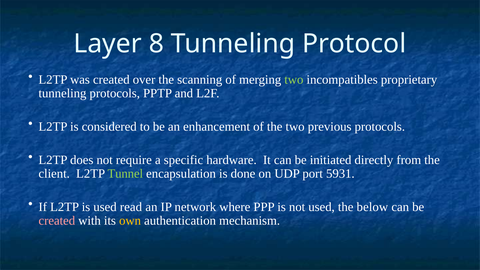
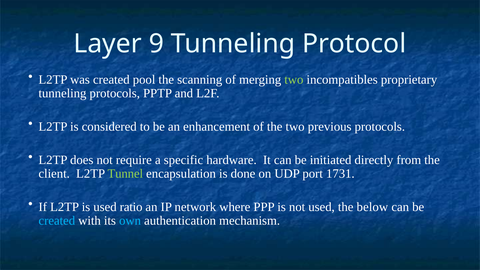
8: 8 -> 9 (156, 44)
over: over -> pool (144, 80)
5931: 5931 -> 1731 (340, 174)
read: read -> ratio (131, 207)
created colour: pink -> light blue (57, 221)
own colour: yellow -> light blue (130, 221)
